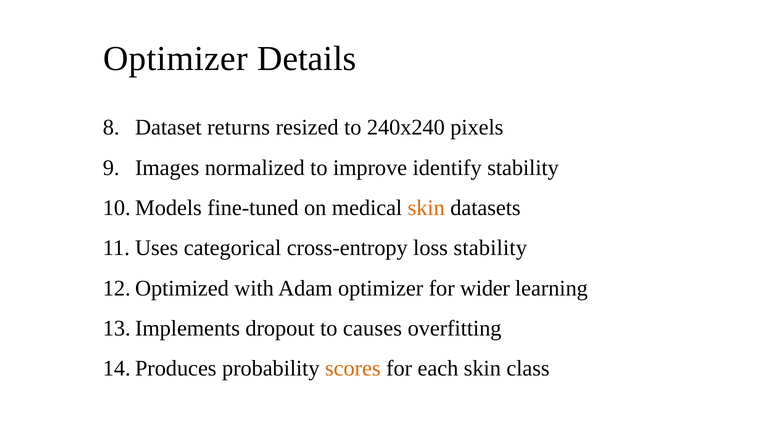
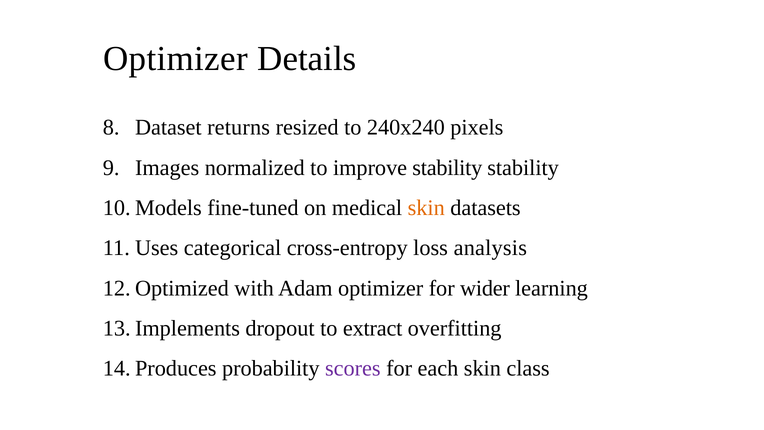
improve identify: identify -> stability (447, 168)
loss stability: stability -> analysis (490, 248)
causes: causes -> extract (373, 328)
scores colour: orange -> purple (353, 368)
